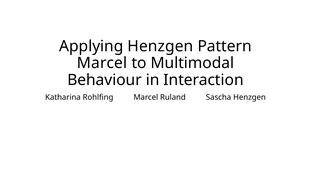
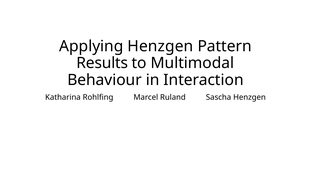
Marcel: Marcel -> Results (102, 63)
